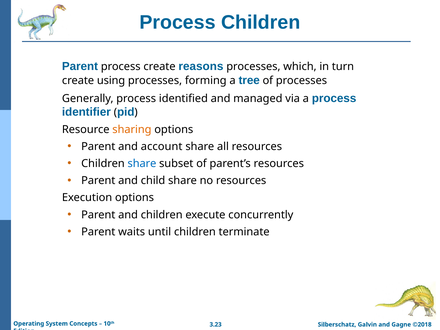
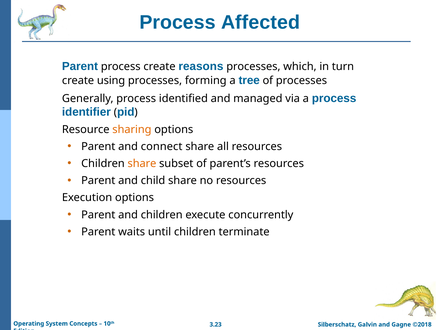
Process Children: Children -> Affected (261, 22)
account: account -> connect (162, 147)
share colour: blue -> orange (142, 164)
